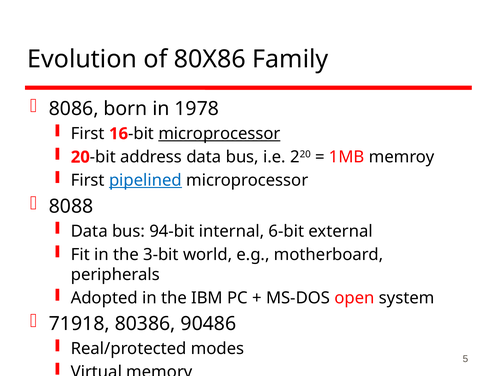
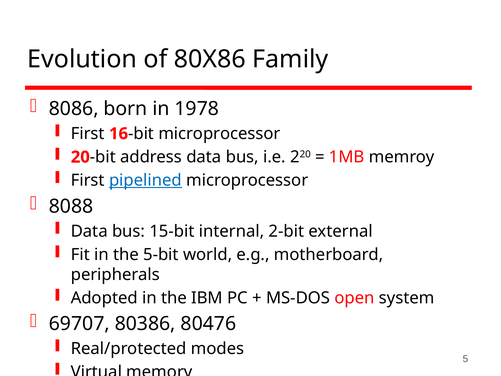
microprocessor underline: present -> none (219, 134)
94-bit: 94-bit -> 15-bit (172, 231)
6-bit: 6-bit -> 2-bit (286, 231)
3-bit: 3-bit -> 5-bit (161, 254)
71918: 71918 -> 69707 (79, 324)
90486: 90486 -> 80476 (208, 324)
